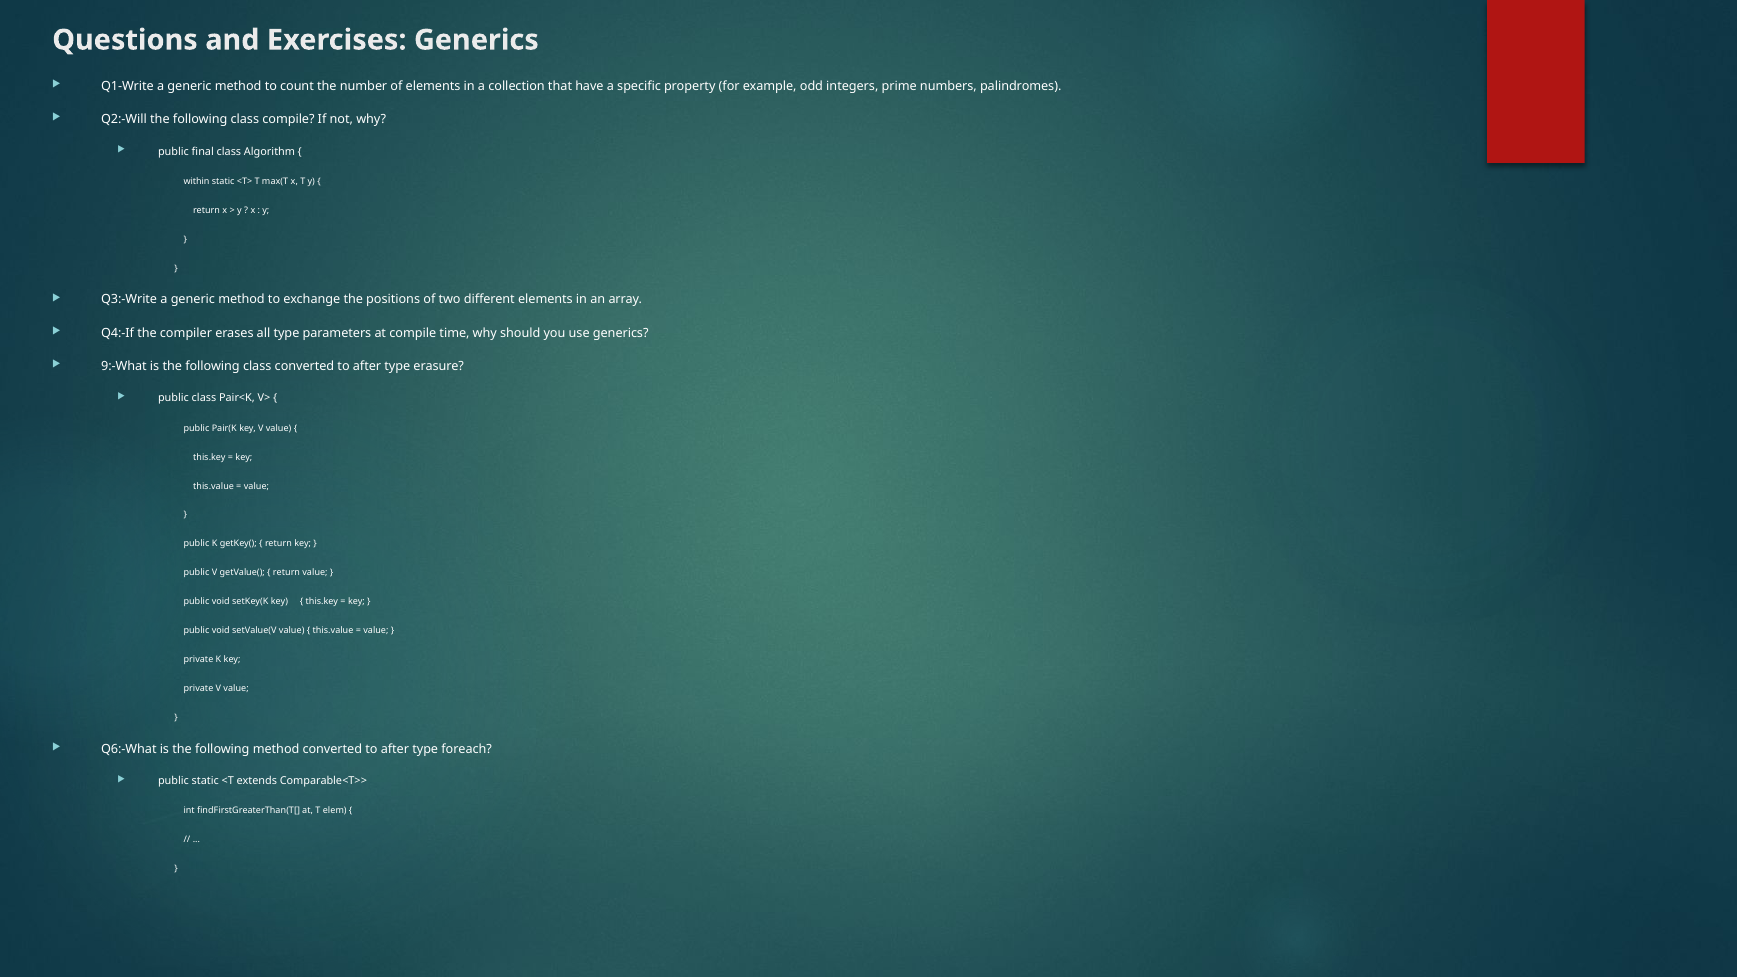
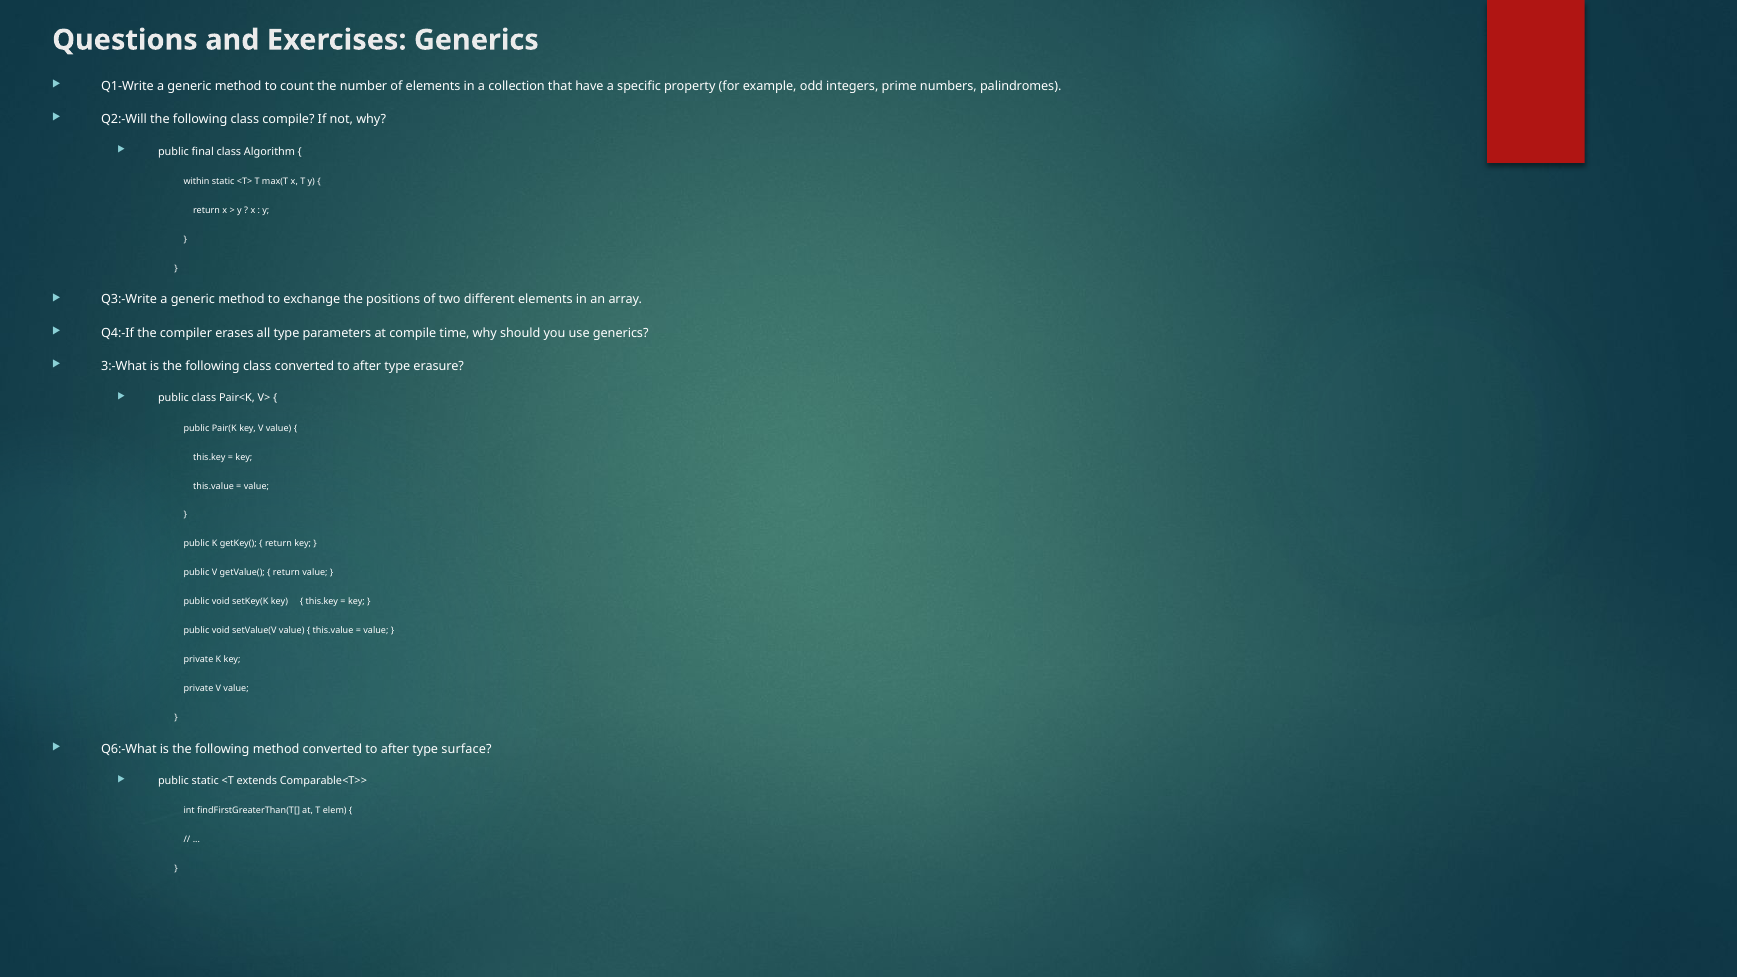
9:-What: 9:-What -> 3:-What (124, 366)
foreach: foreach -> surface (467, 749)
